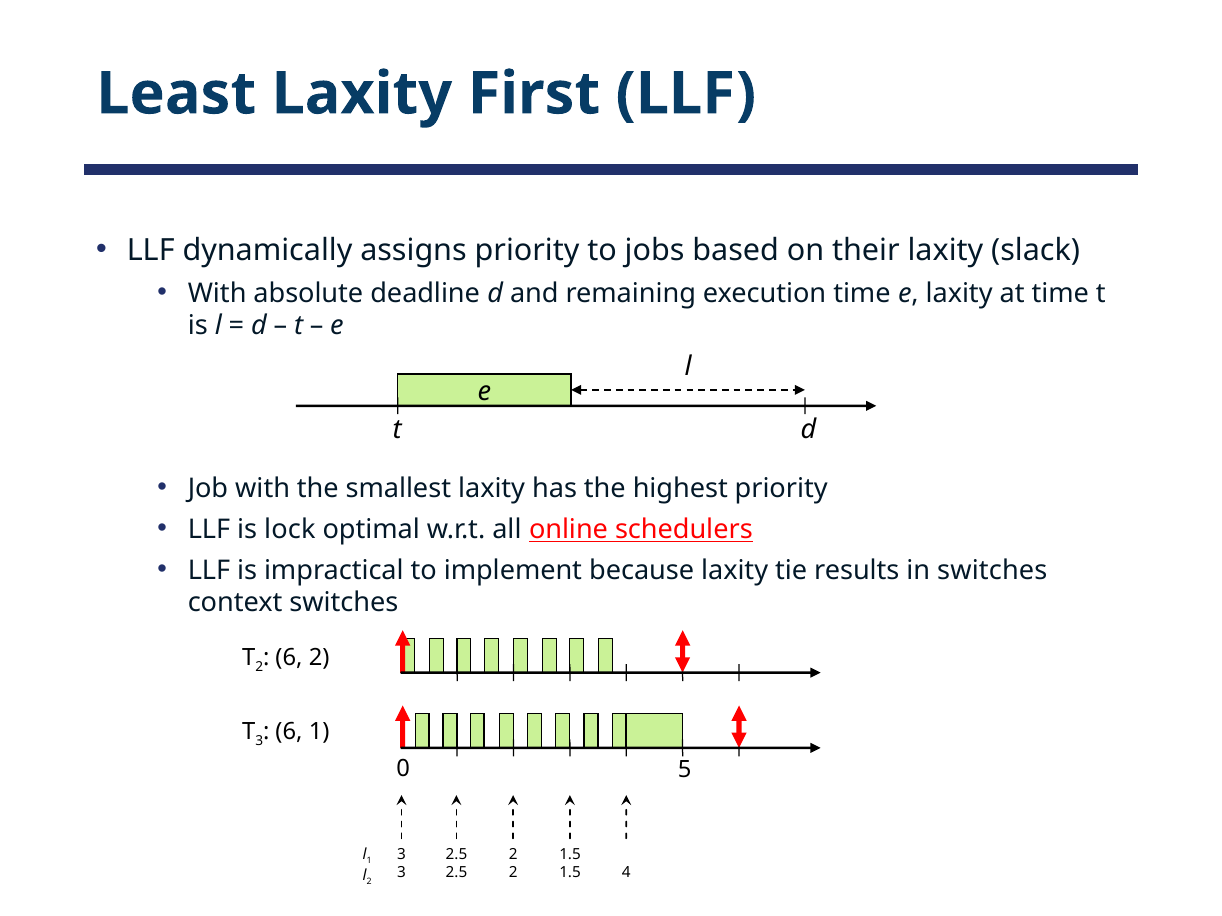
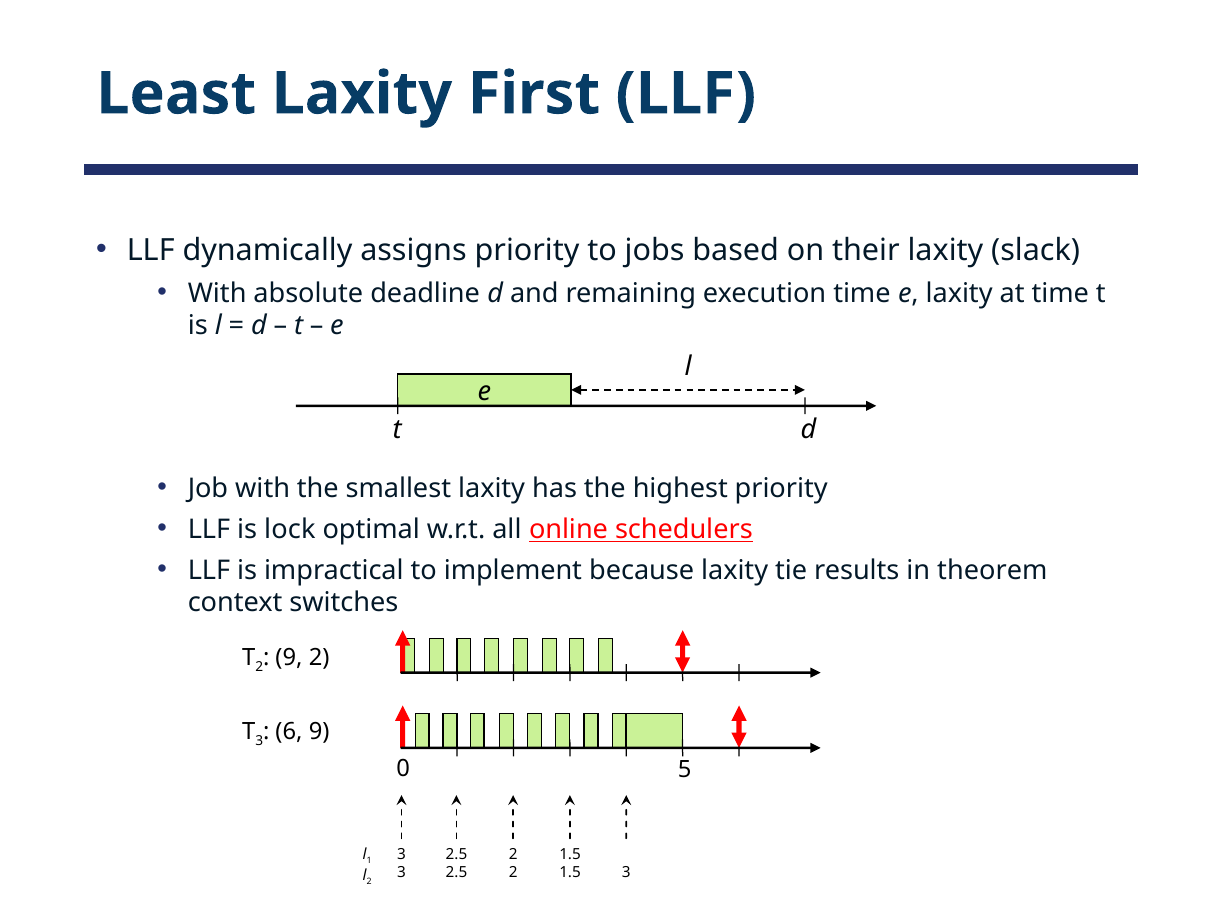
in switches: switches -> theorem (992, 570)
6: 6 -> 9 (289, 658)
6 1: 1 -> 9 (319, 732)
1.5 4: 4 -> 3 (626, 873)
